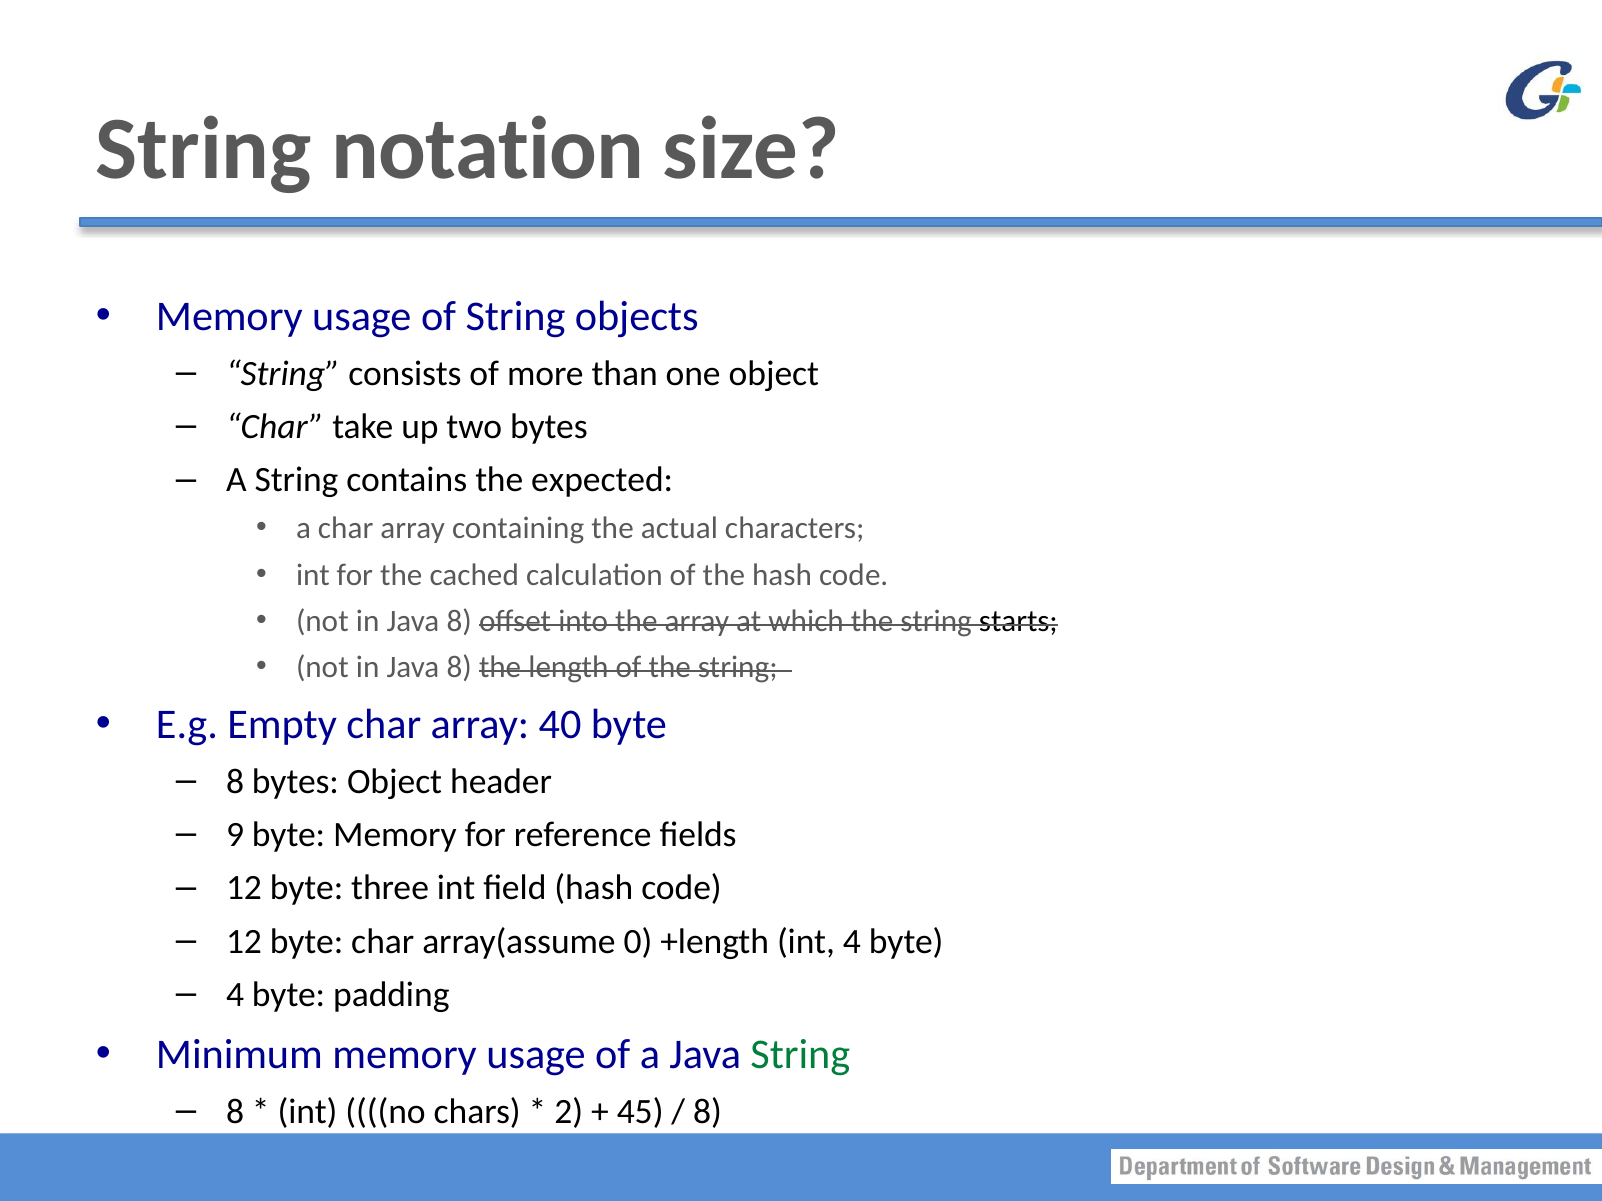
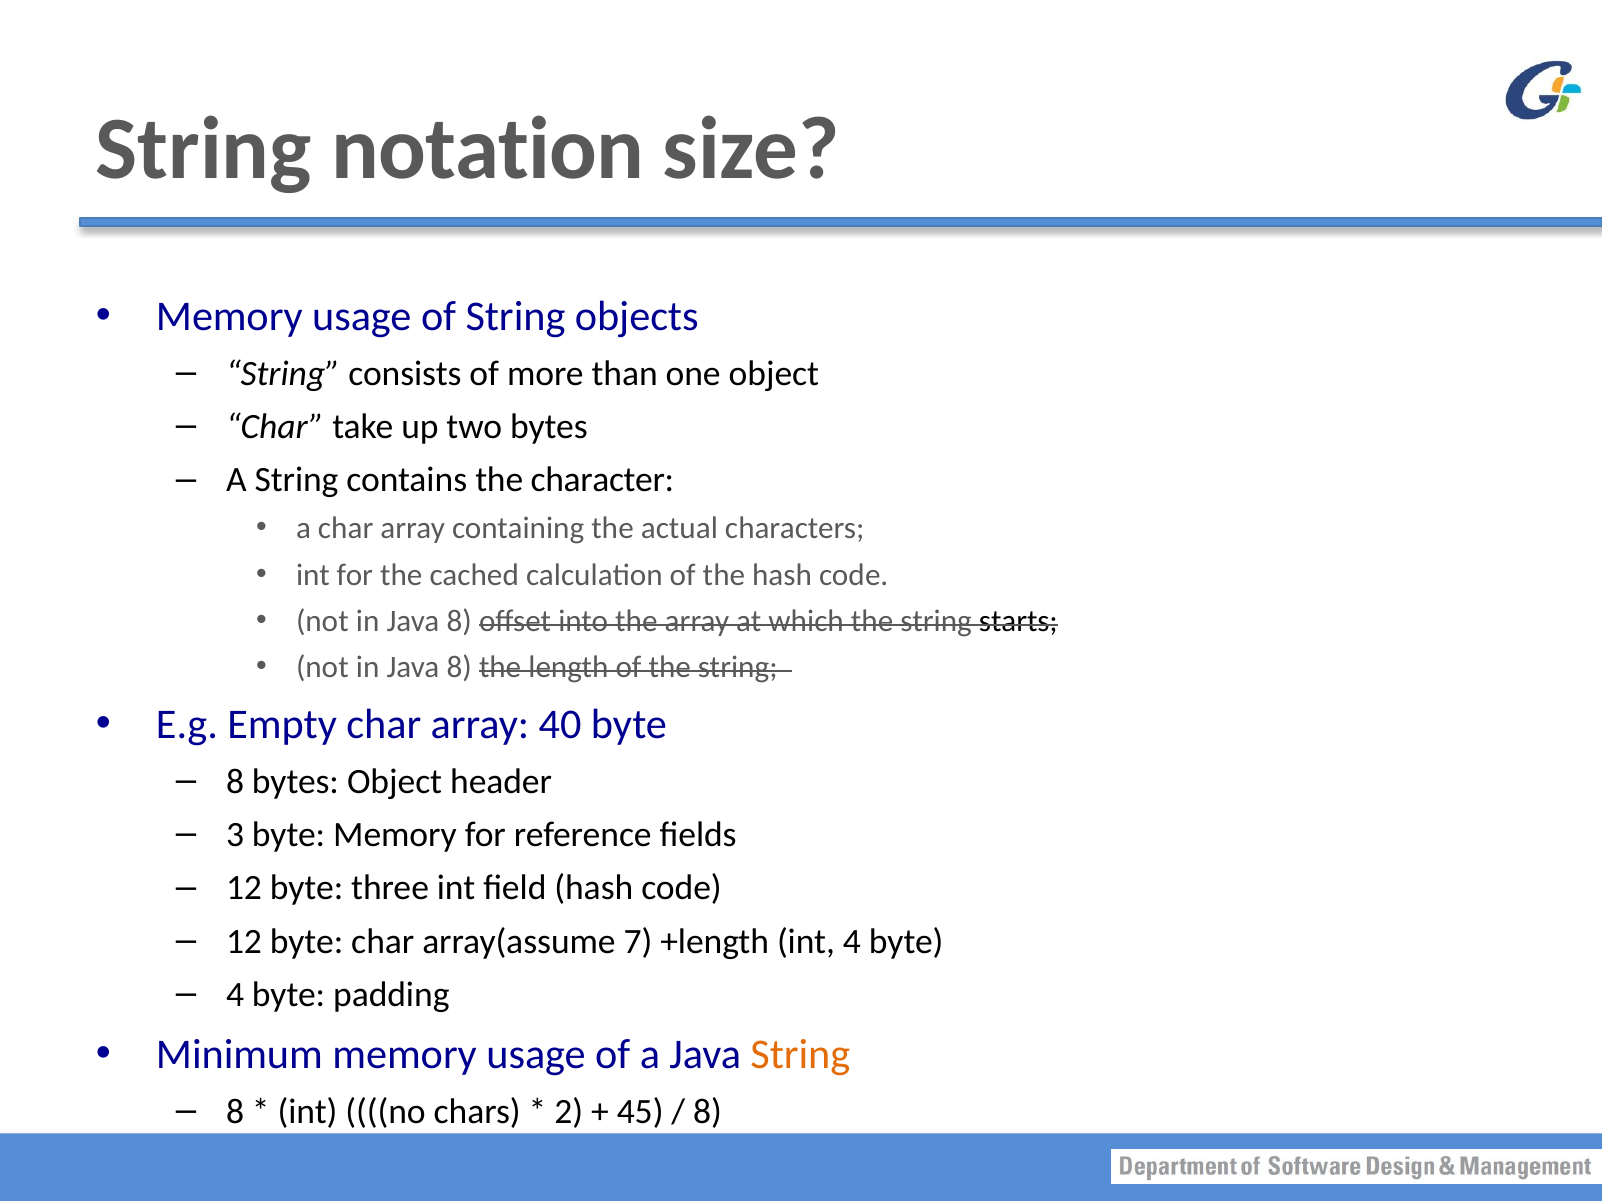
expected: expected -> character (602, 480)
9: 9 -> 3 (235, 835)
0: 0 -> 7 (638, 942)
String colour: green -> orange (800, 1055)
